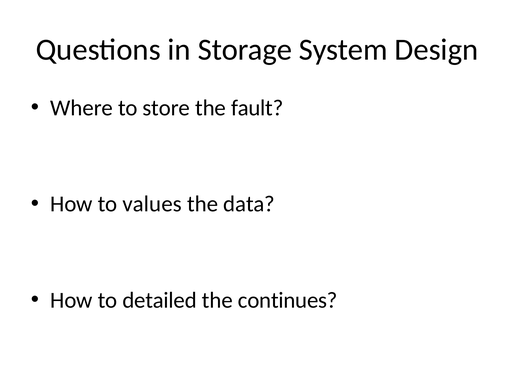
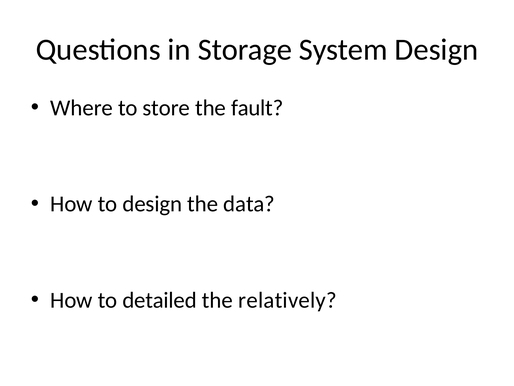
to values: values -> design (152, 204)
continues: continues -> relatively (288, 300)
